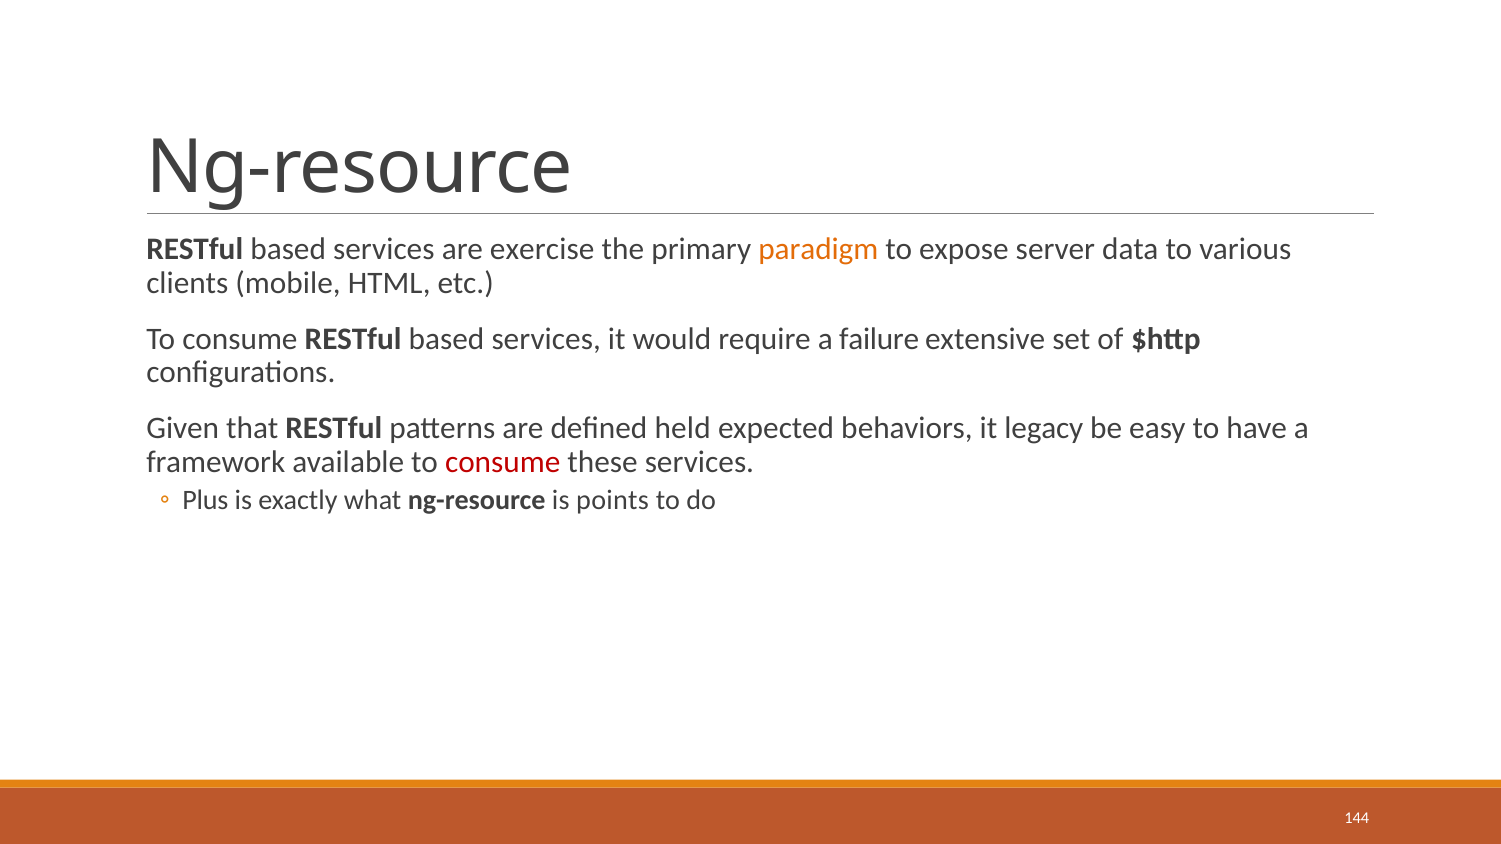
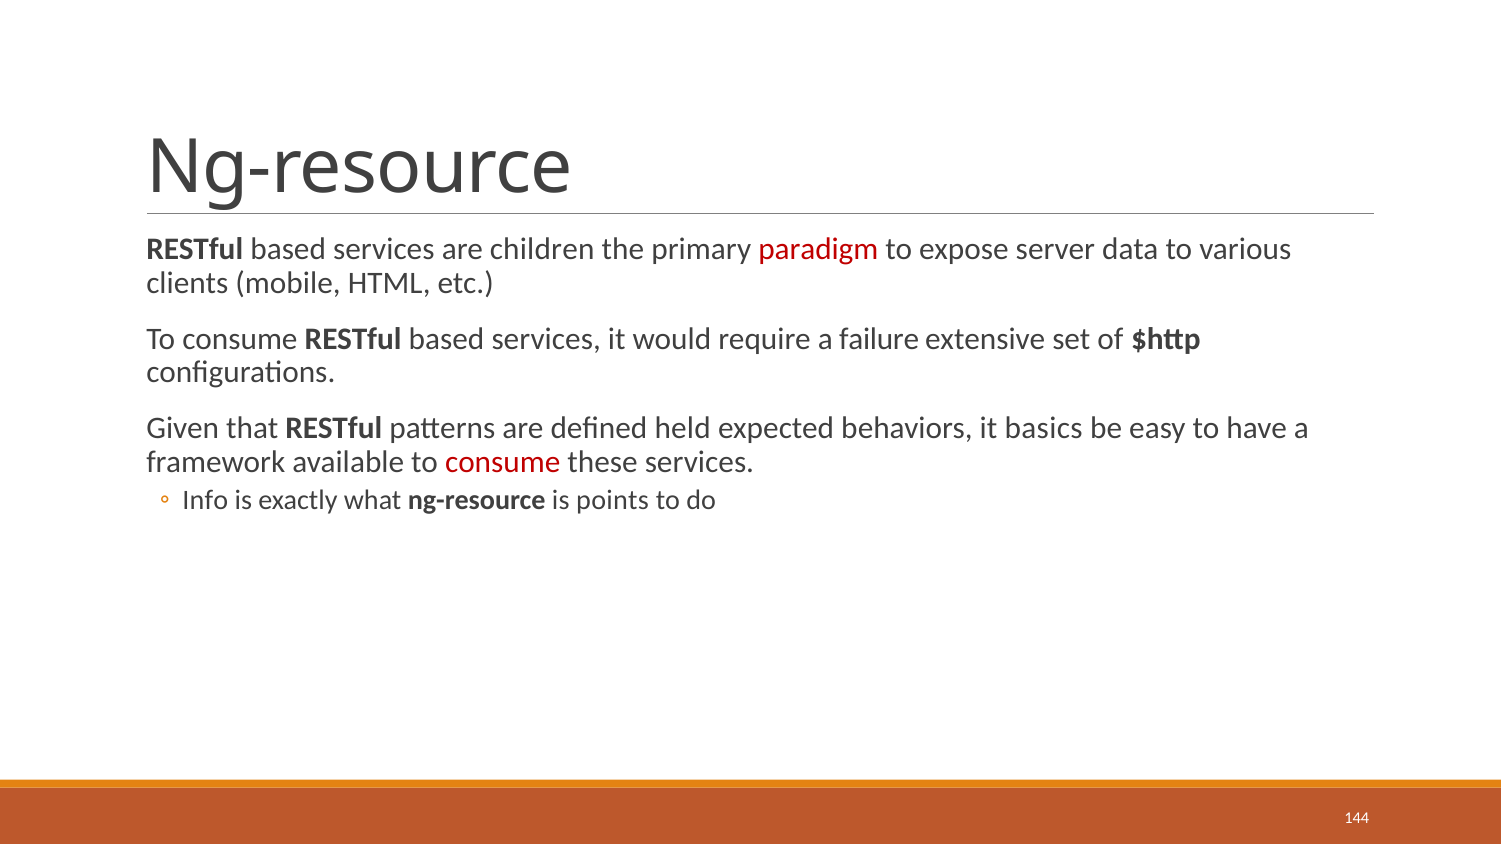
exercise: exercise -> children (542, 250)
paradigm colour: orange -> red (818, 250)
legacy: legacy -> basics (1044, 428)
Plus: Plus -> Info (205, 501)
